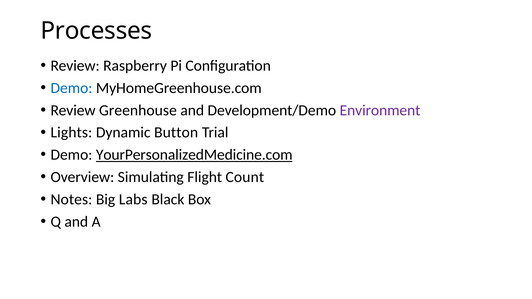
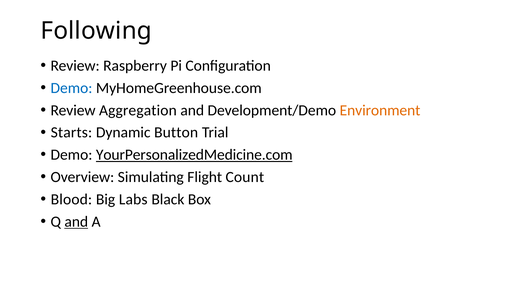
Processes: Processes -> Following (96, 31)
Greenhouse: Greenhouse -> Aggregation (138, 110)
Environment colour: purple -> orange (380, 110)
Lights: Lights -> Starts (71, 133)
Notes: Notes -> Blood (71, 200)
and underline: none -> present (76, 222)
